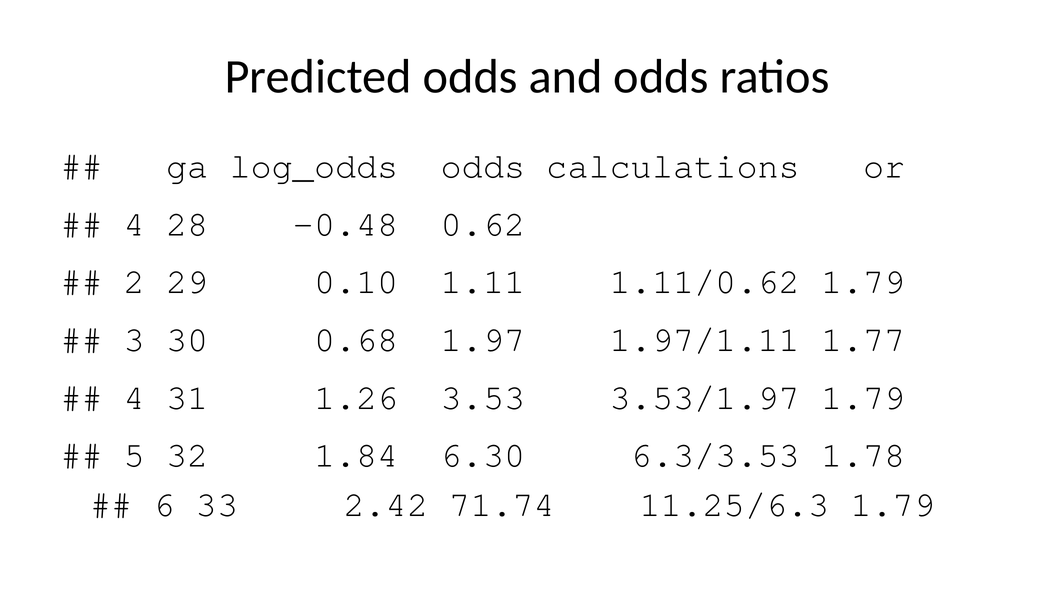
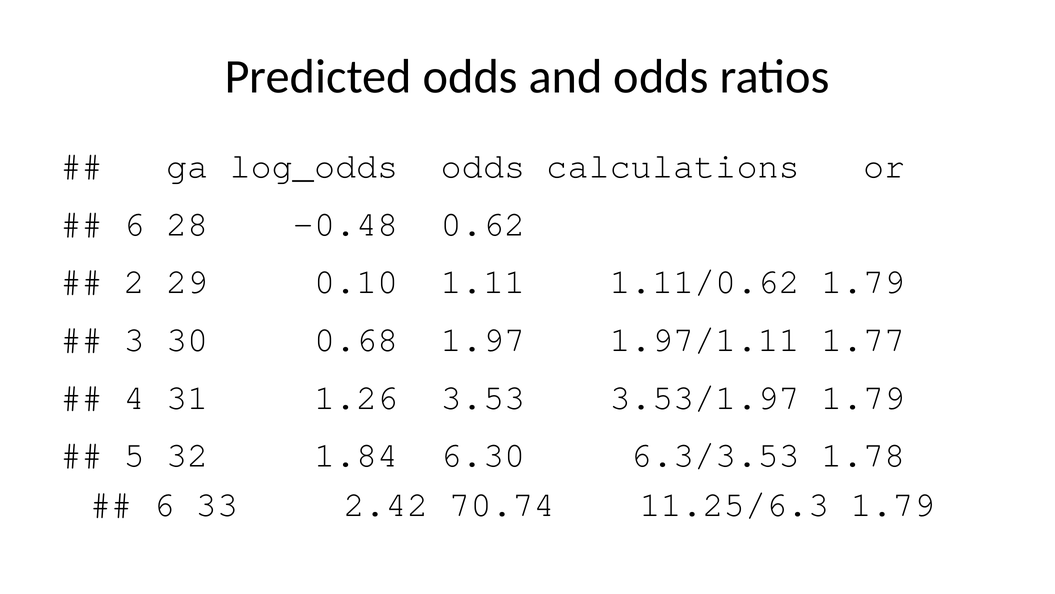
4: 4 -> 6 (135, 224)
71.74: 71.74 -> 70.74 (502, 504)
